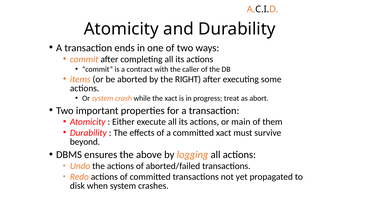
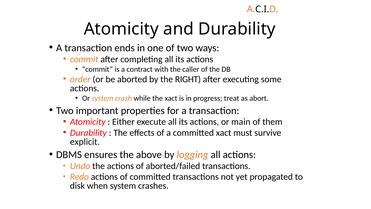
items: items -> order (80, 79)
beyond: beyond -> explicit (85, 142)
